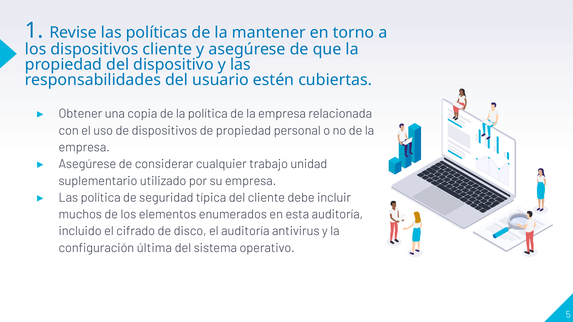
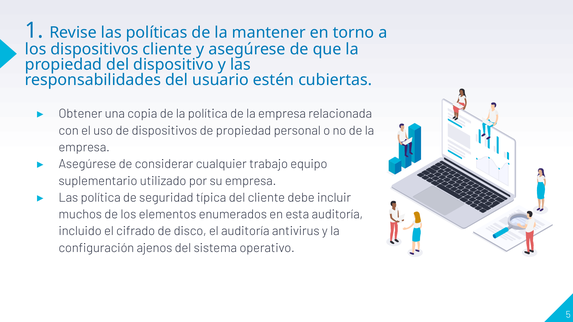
unidad: unidad -> equipo (309, 164)
última: última -> ajenos (154, 248)
